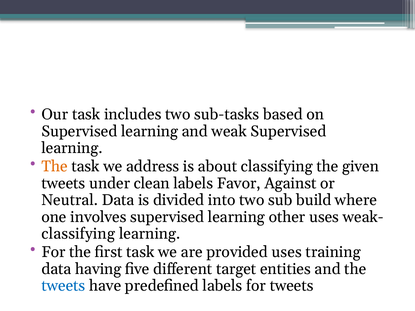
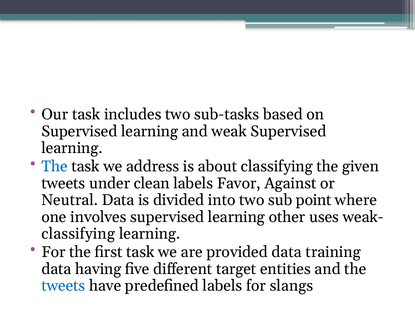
The colour: orange -> blue (55, 167)
build: build -> point (314, 200)
provided uses: uses -> data (287, 252)
for tweets: tweets -> slangs (291, 286)
